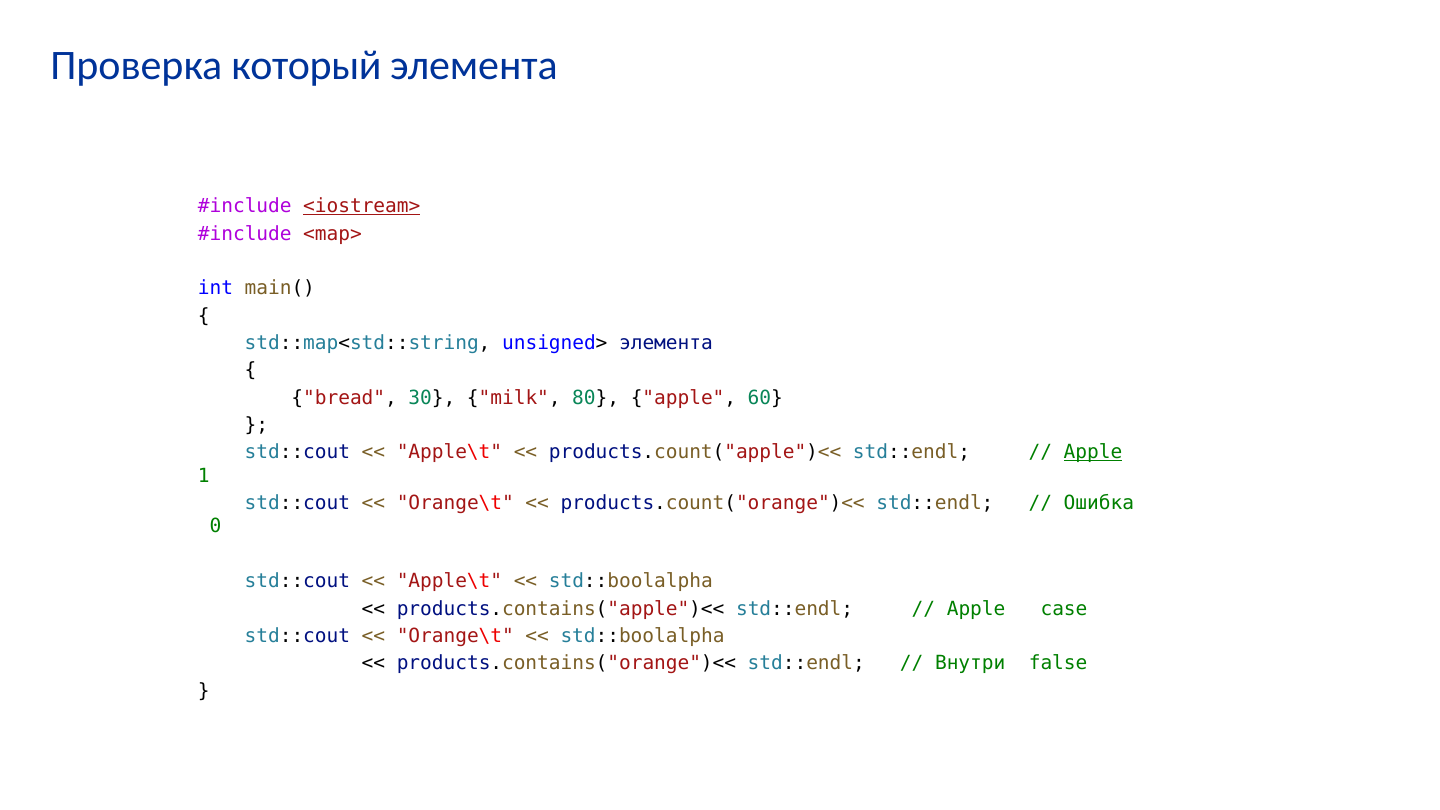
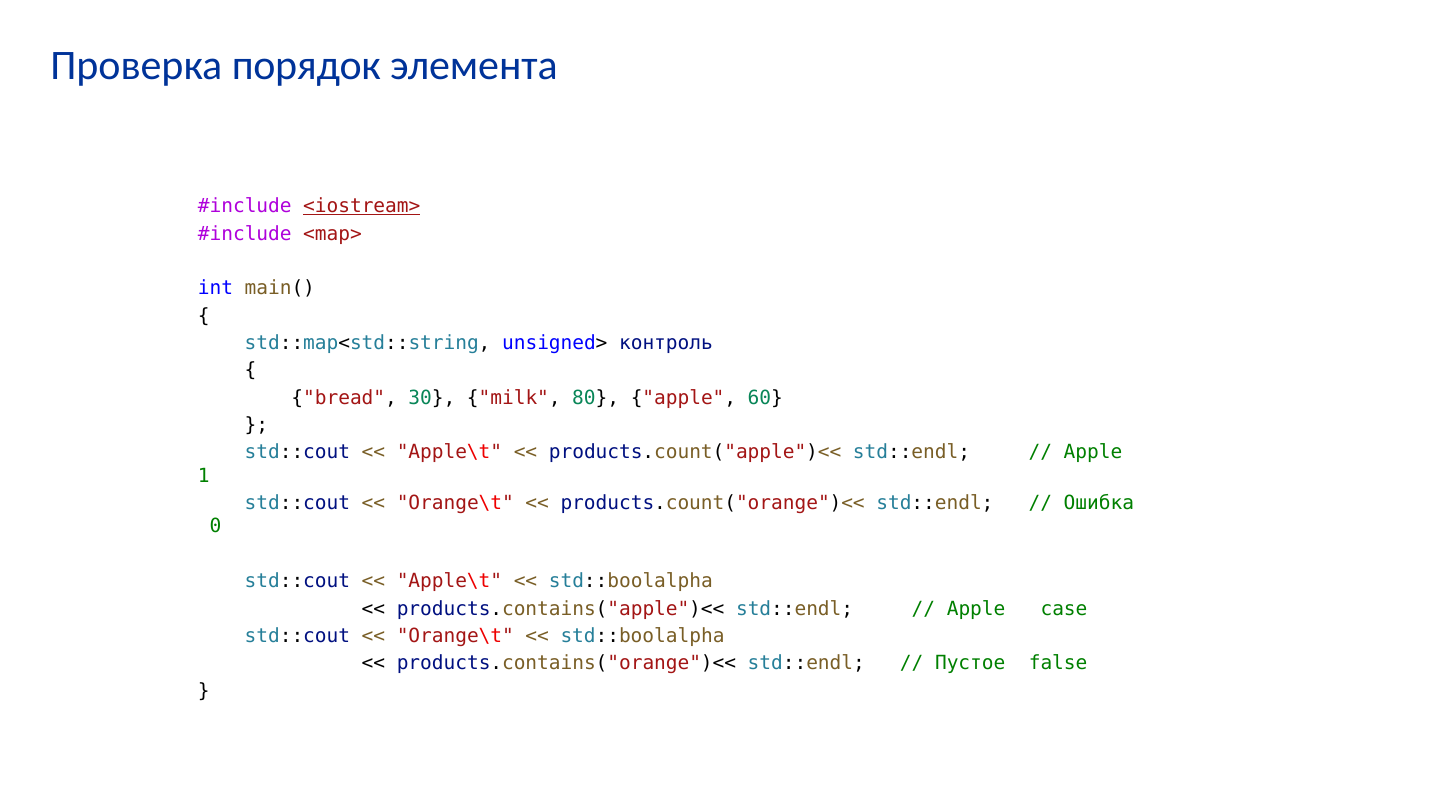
который: который -> порядок (306, 66)
unsigned> элемента: элемента -> контроль (666, 343)
Apple underline: present -> none (1093, 452)
Внутри: Внутри -> Пустое (970, 663)
